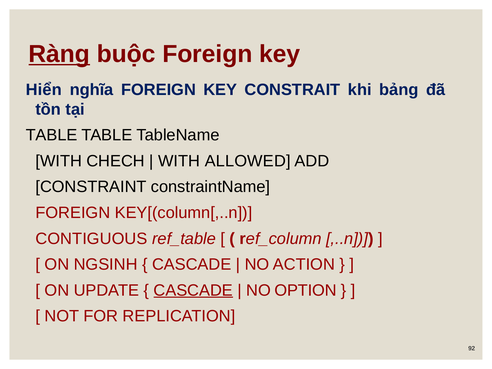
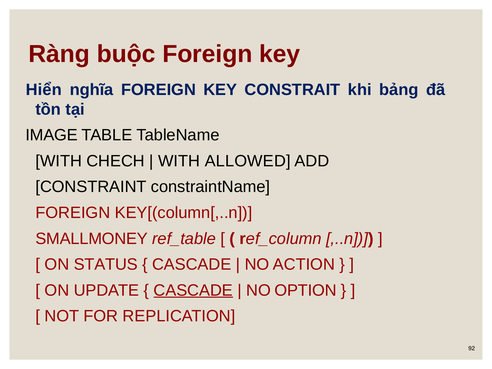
Ràng underline: present -> none (59, 54)
TABLE: TABLE -> IMAGE (52, 135)
CONTIGUOUS: CONTIGUOUS -> SMALLMONEY (92, 239)
NGSINH: NGSINH -> STATUS (106, 264)
